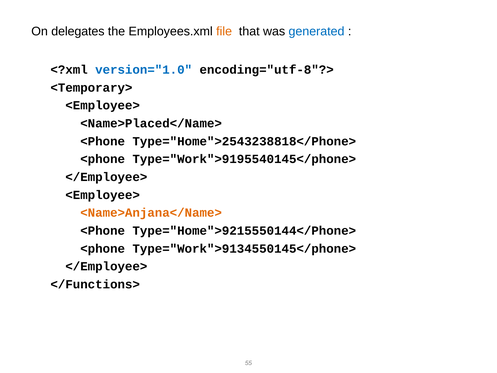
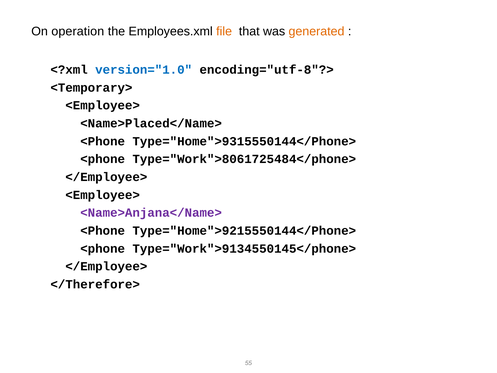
delegates: delegates -> operation (78, 31)
generated colour: blue -> orange (316, 31)
Type="Home">2543238818</Phone>: Type="Home">2543238818</Phone> -> Type="Home">9315550144</Phone> (244, 141)
Type="Work">9195540145</phone>: Type="Work">9195540145</phone> -> Type="Work">8061725484</phone> (244, 159)
<Name>Anjana</Name> colour: orange -> purple (151, 213)
</Functions>: </Functions> -> </Therefore> (95, 284)
